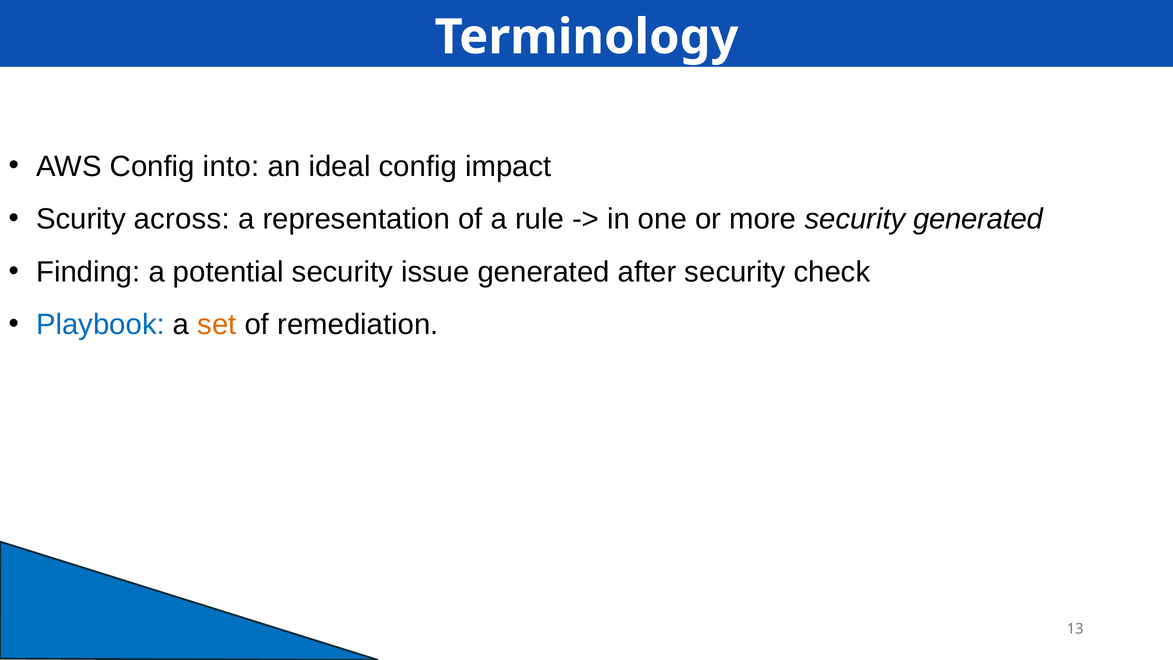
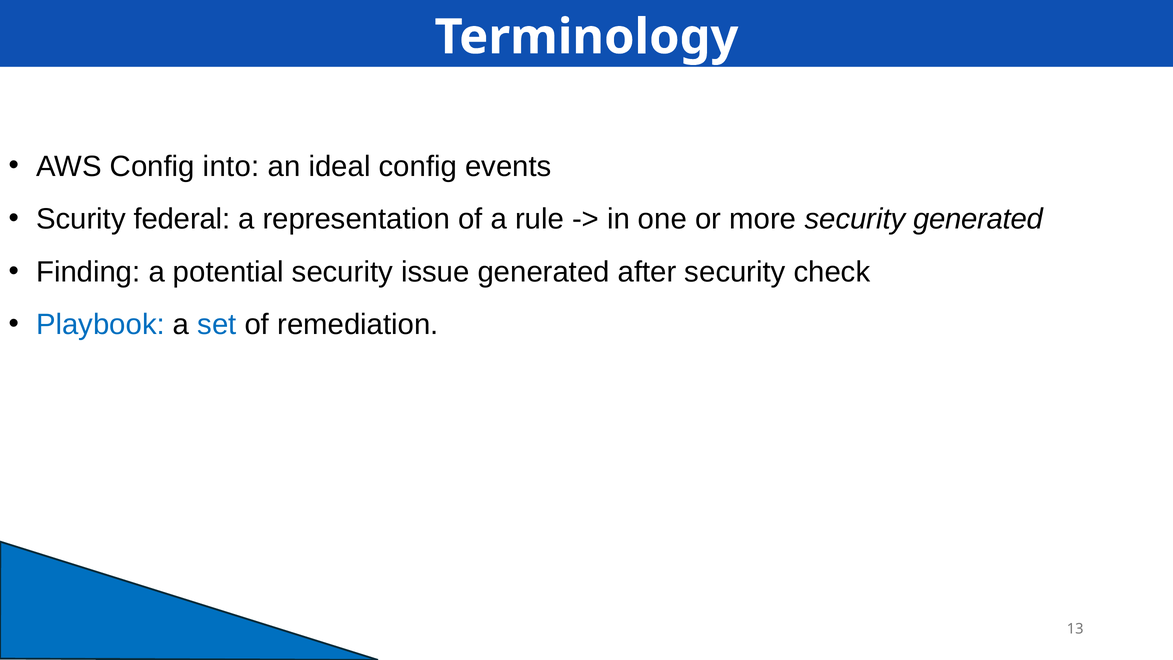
impact: impact -> events (508, 166)
across: across -> federal (182, 219)
set colour: orange -> blue (217, 325)
